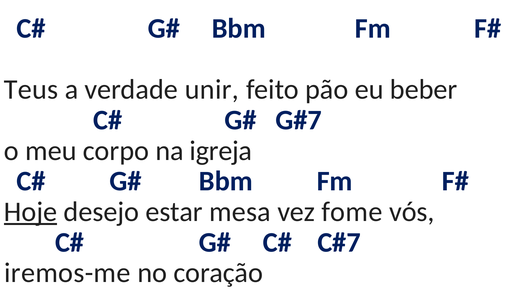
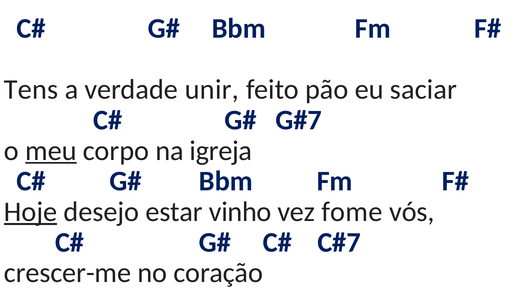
Teus: Teus -> Tens (31, 89)
beber: beber -> saciar (424, 89)
meu underline: none -> present (51, 150)
mesa: mesa -> vinho (240, 212)
iremos-me: iremos-me -> crescer-me (68, 273)
